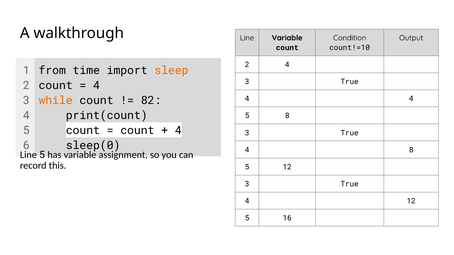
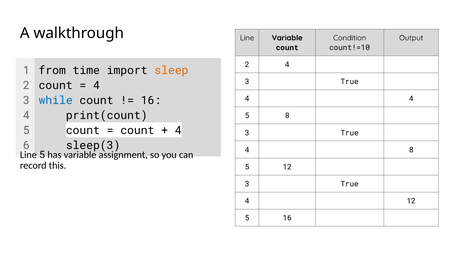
while colour: orange -> blue (56, 101)
82: 82 -> 16 (151, 101)
sleep(0: sleep(0 -> sleep(3 (93, 146)
